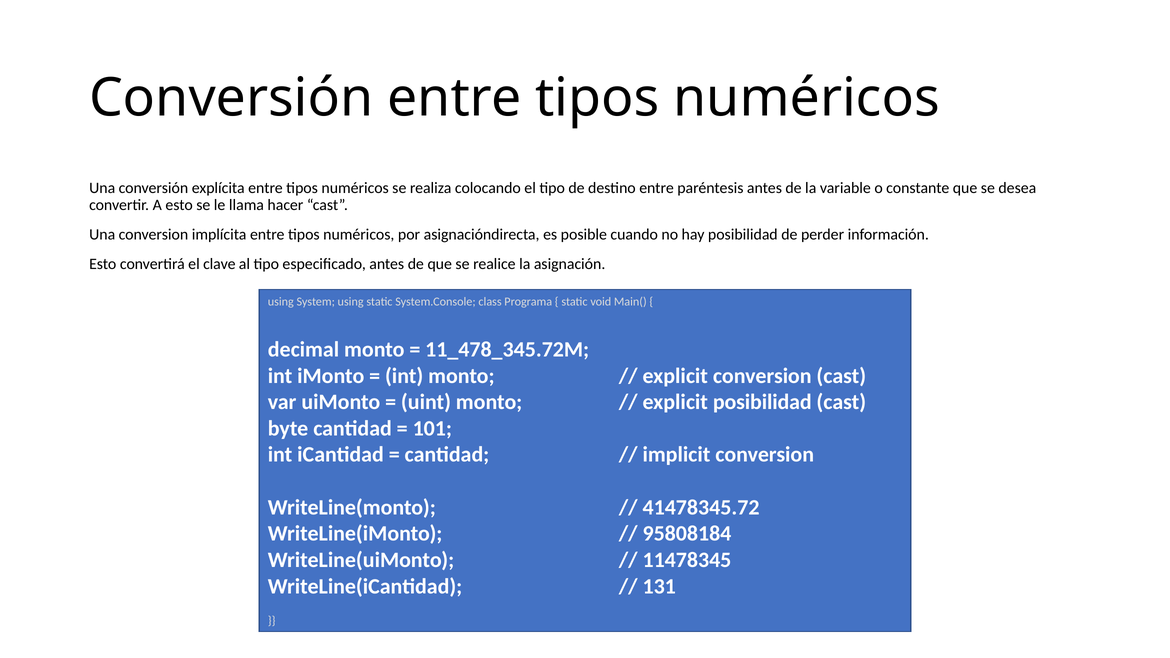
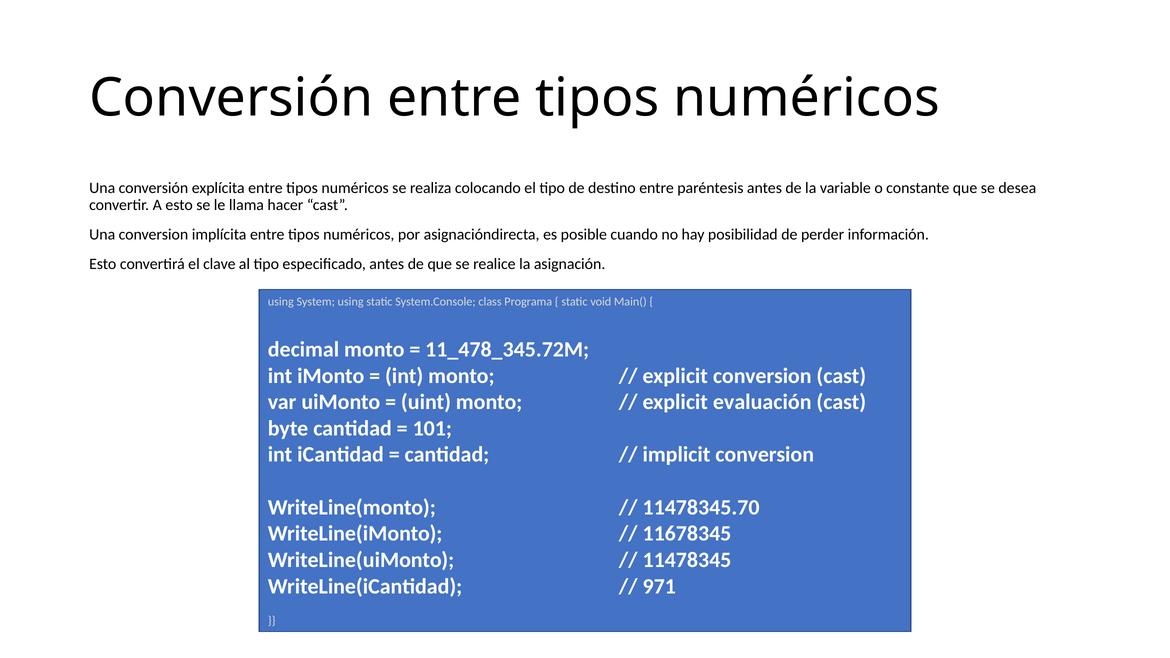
explicit posibilidad: posibilidad -> evaluación (762, 402)
41478345.72: 41478345.72 -> 11478345.70 (701, 507)
95808184: 95808184 -> 11678345 (687, 534)
131: 131 -> 971 (659, 586)
